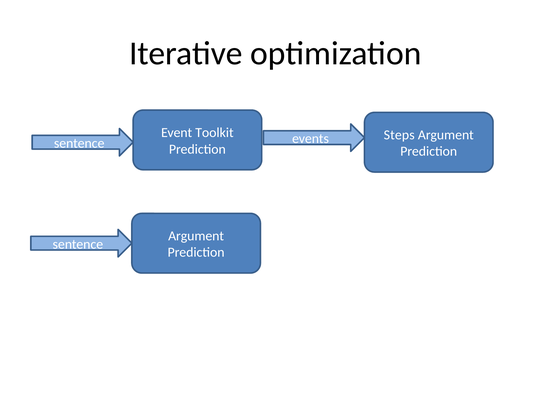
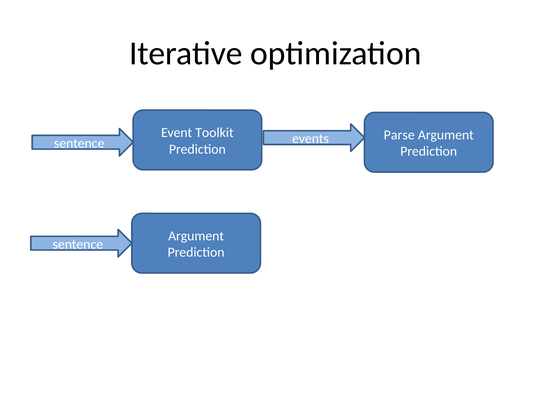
Steps: Steps -> Parse (399, 135)
